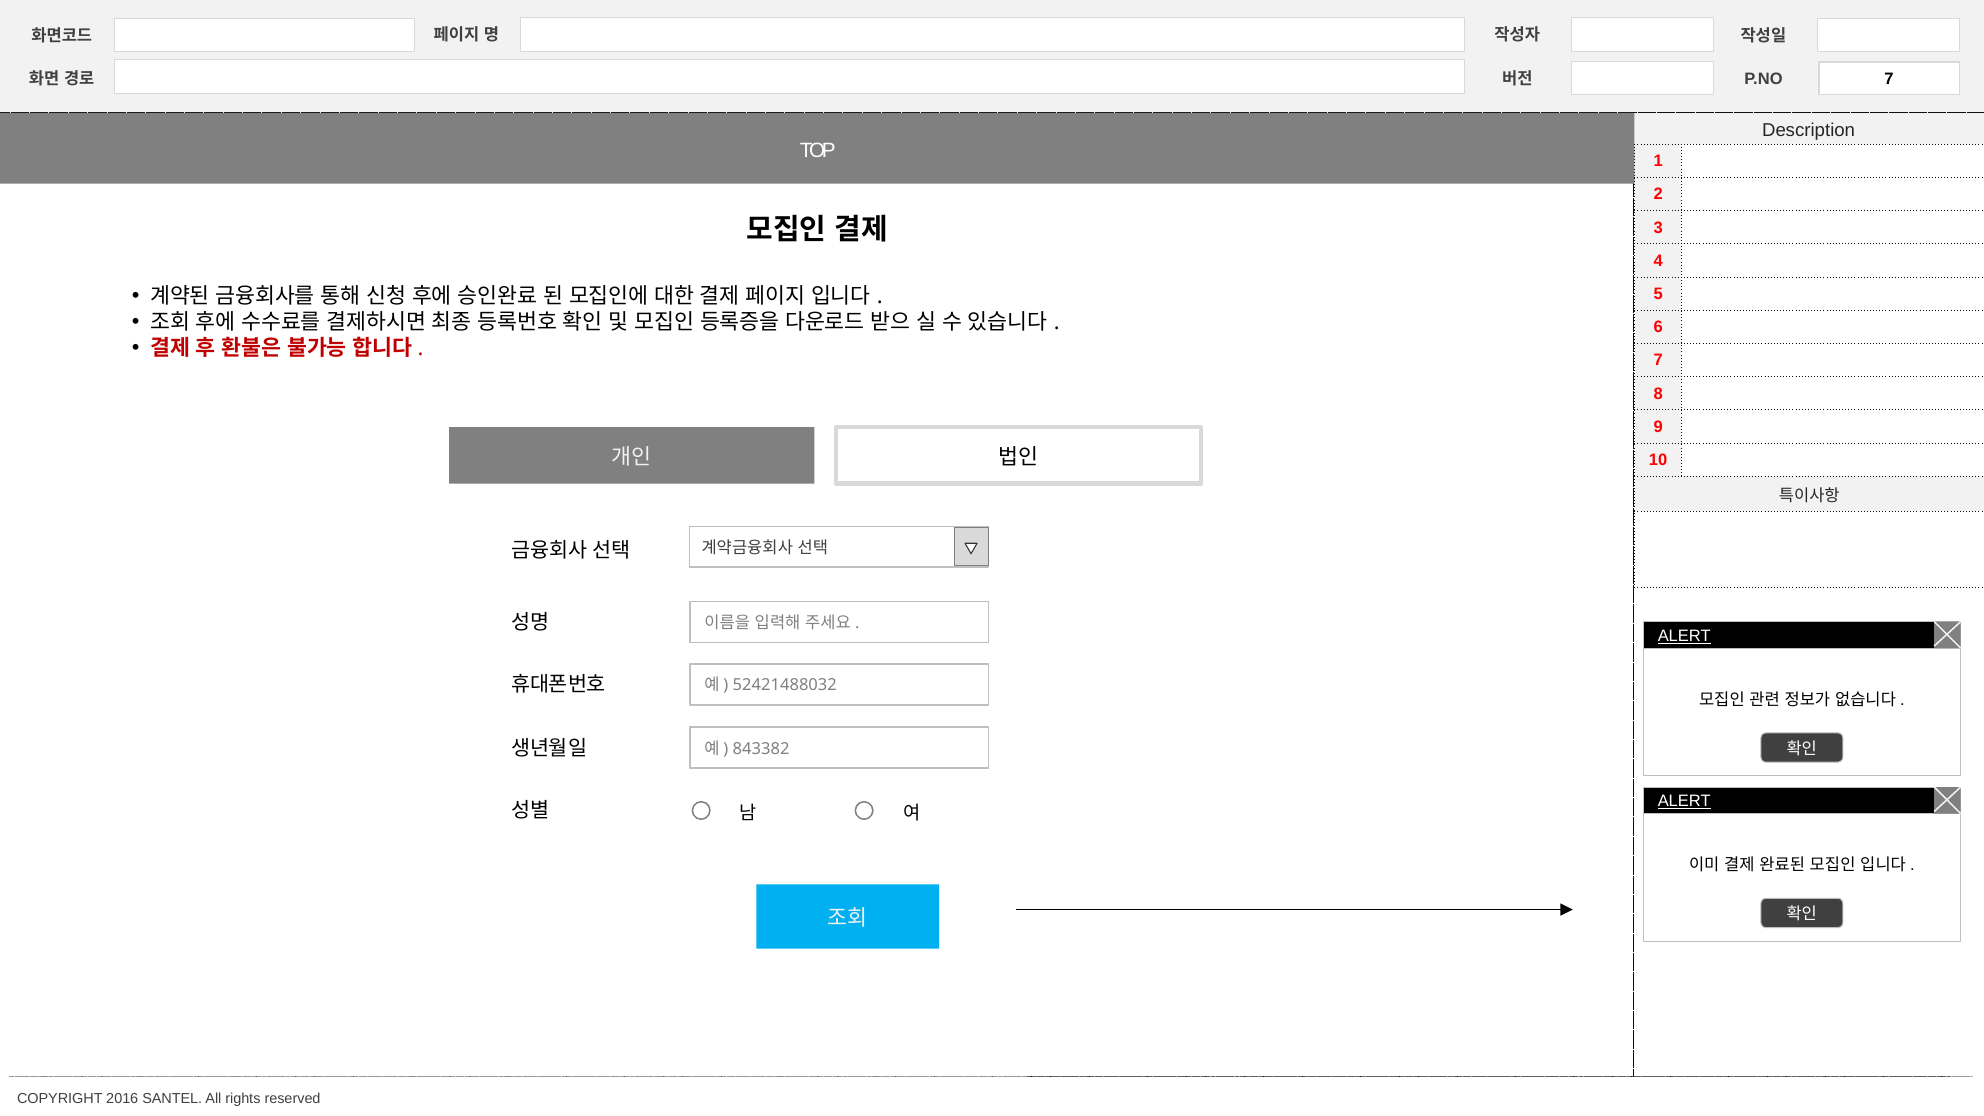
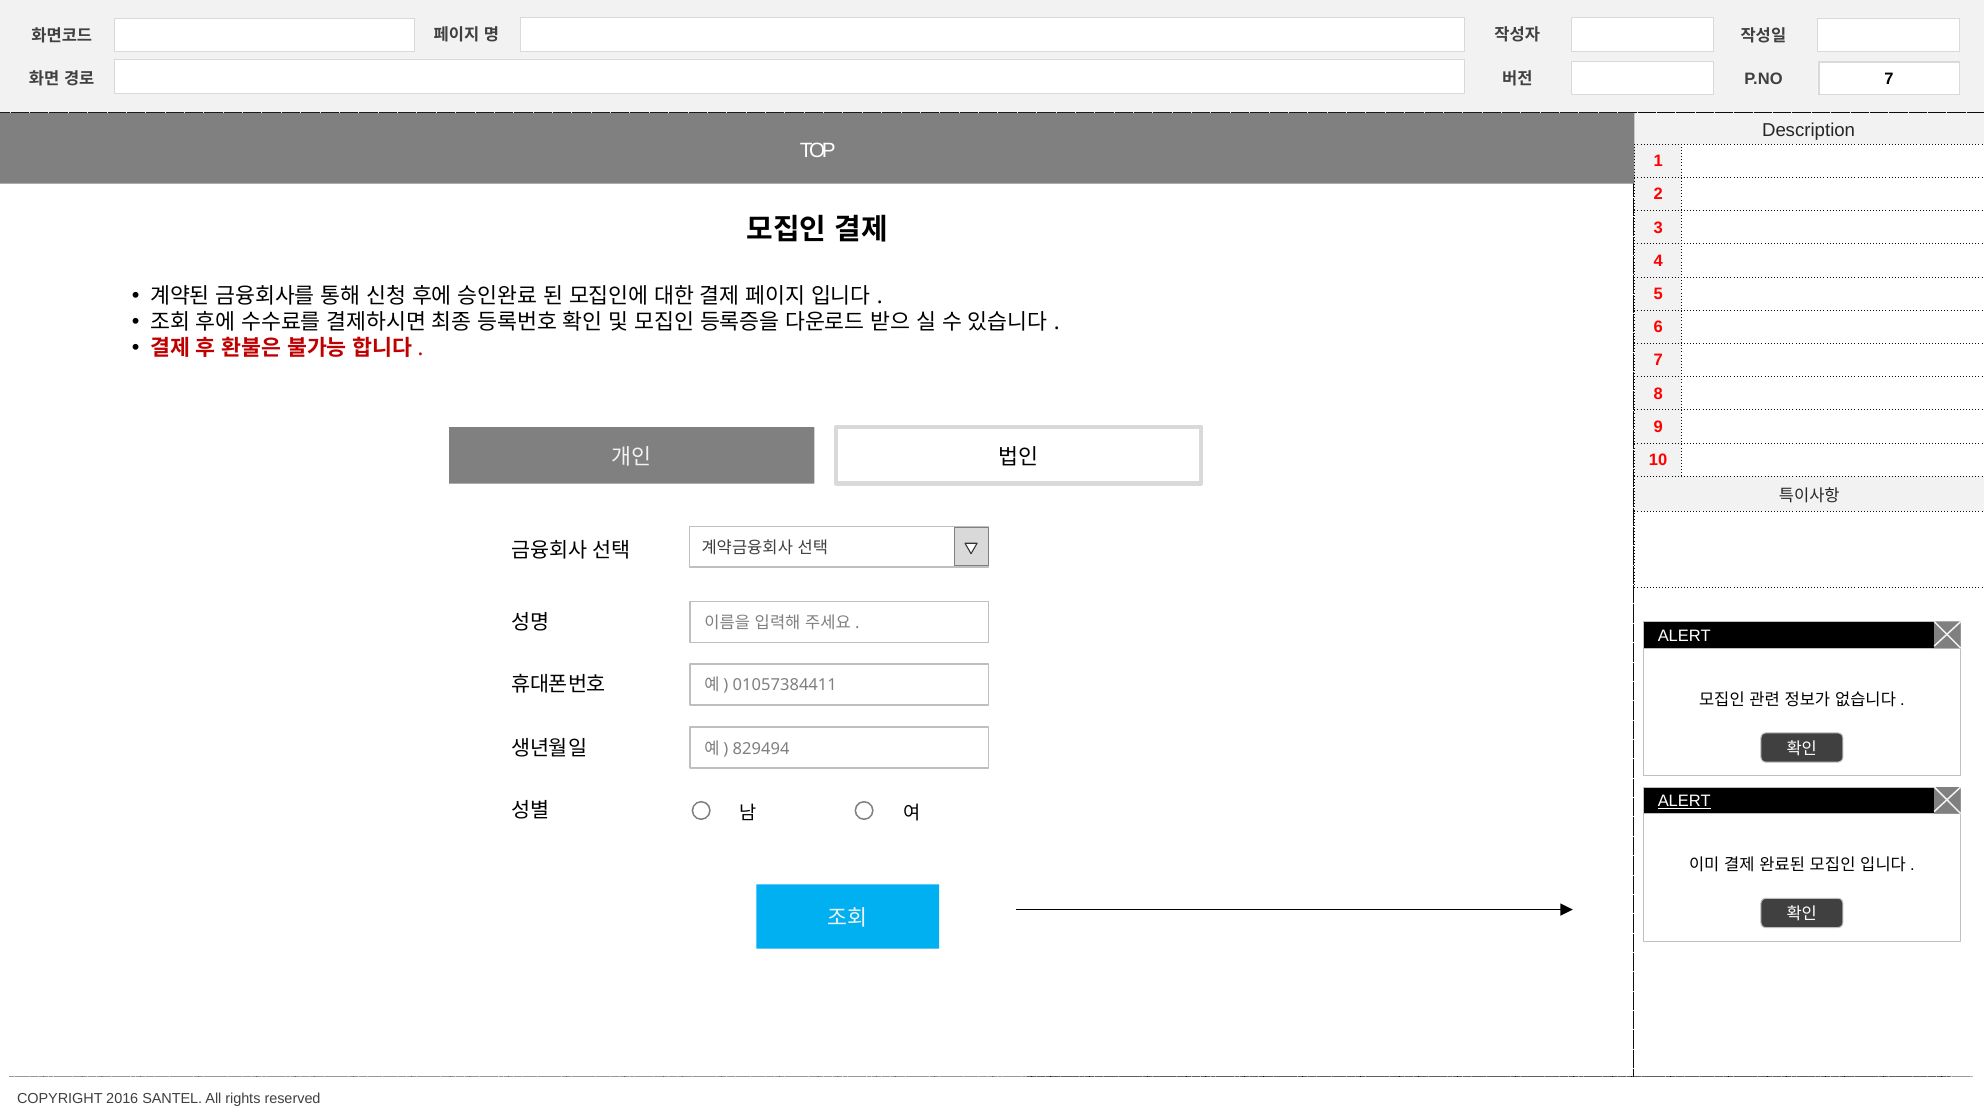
ALERT underline: present -> none (1684, 636)
52421488032: 52421488032 -> 01057384411 (785, 686)
843382: 843382 -> 829494 (761, 749)
